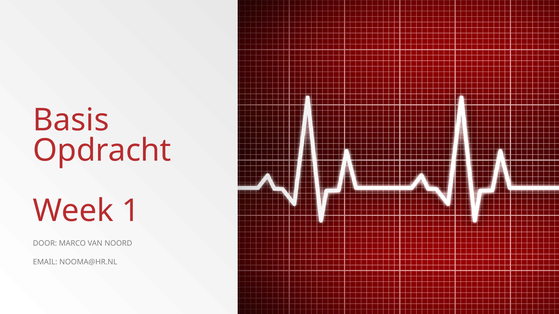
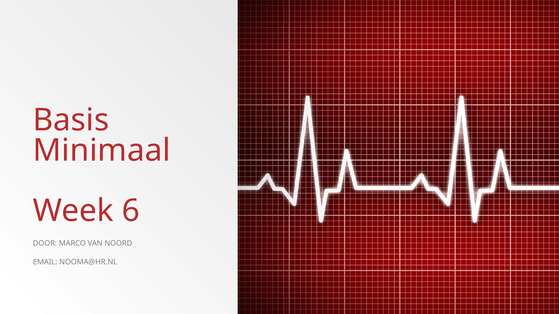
Opdracht: Opdracht -> Minimaal (102, 151)
1: 1 -> 6 (131, 211)
